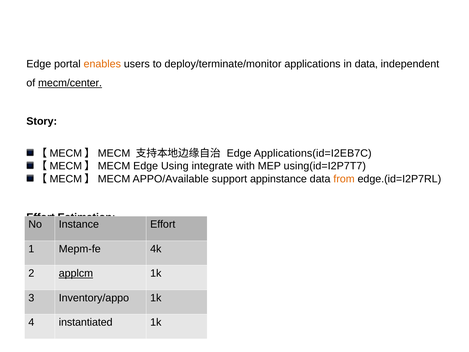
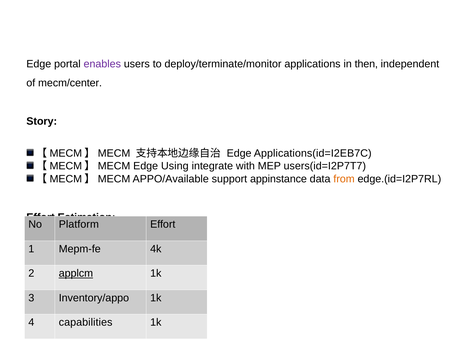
enables colour: orange -> purple (102, 64)
in data: data -> then (366, 64)
mecm/center underline: present -> none (70, 83)
using(id=I2P7T7: using(id=I2P7T7 -> users(id=I2P7T7 (325, 166)
Instance: Instance -> Platform (79, 224)
instantiated: instantiated -> capabilities (86, 322)
